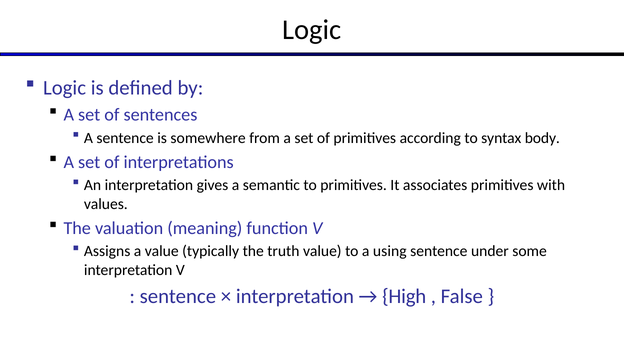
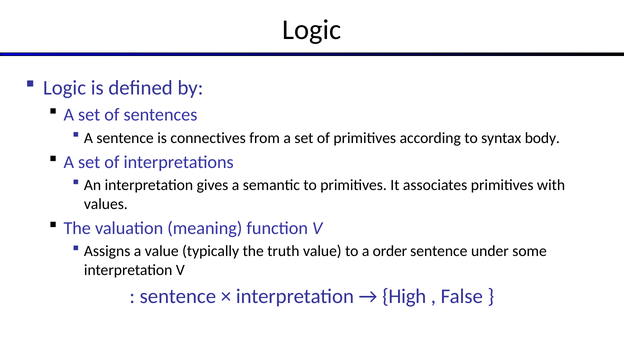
somewhere: somewhere -> connectives (208, 138)
using: using -> order (390, 251)
